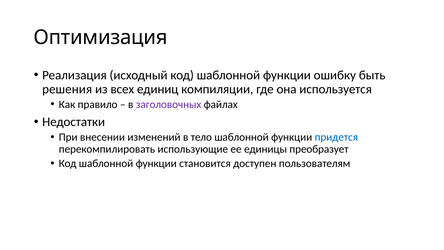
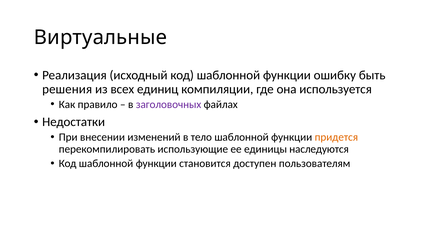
Оптимизация: Оптимизация -> Виртуальные (100, 37)
придется colour: blue -> orange (336, 137)
преобразует: преобразует -> наследуются (319, 149)
